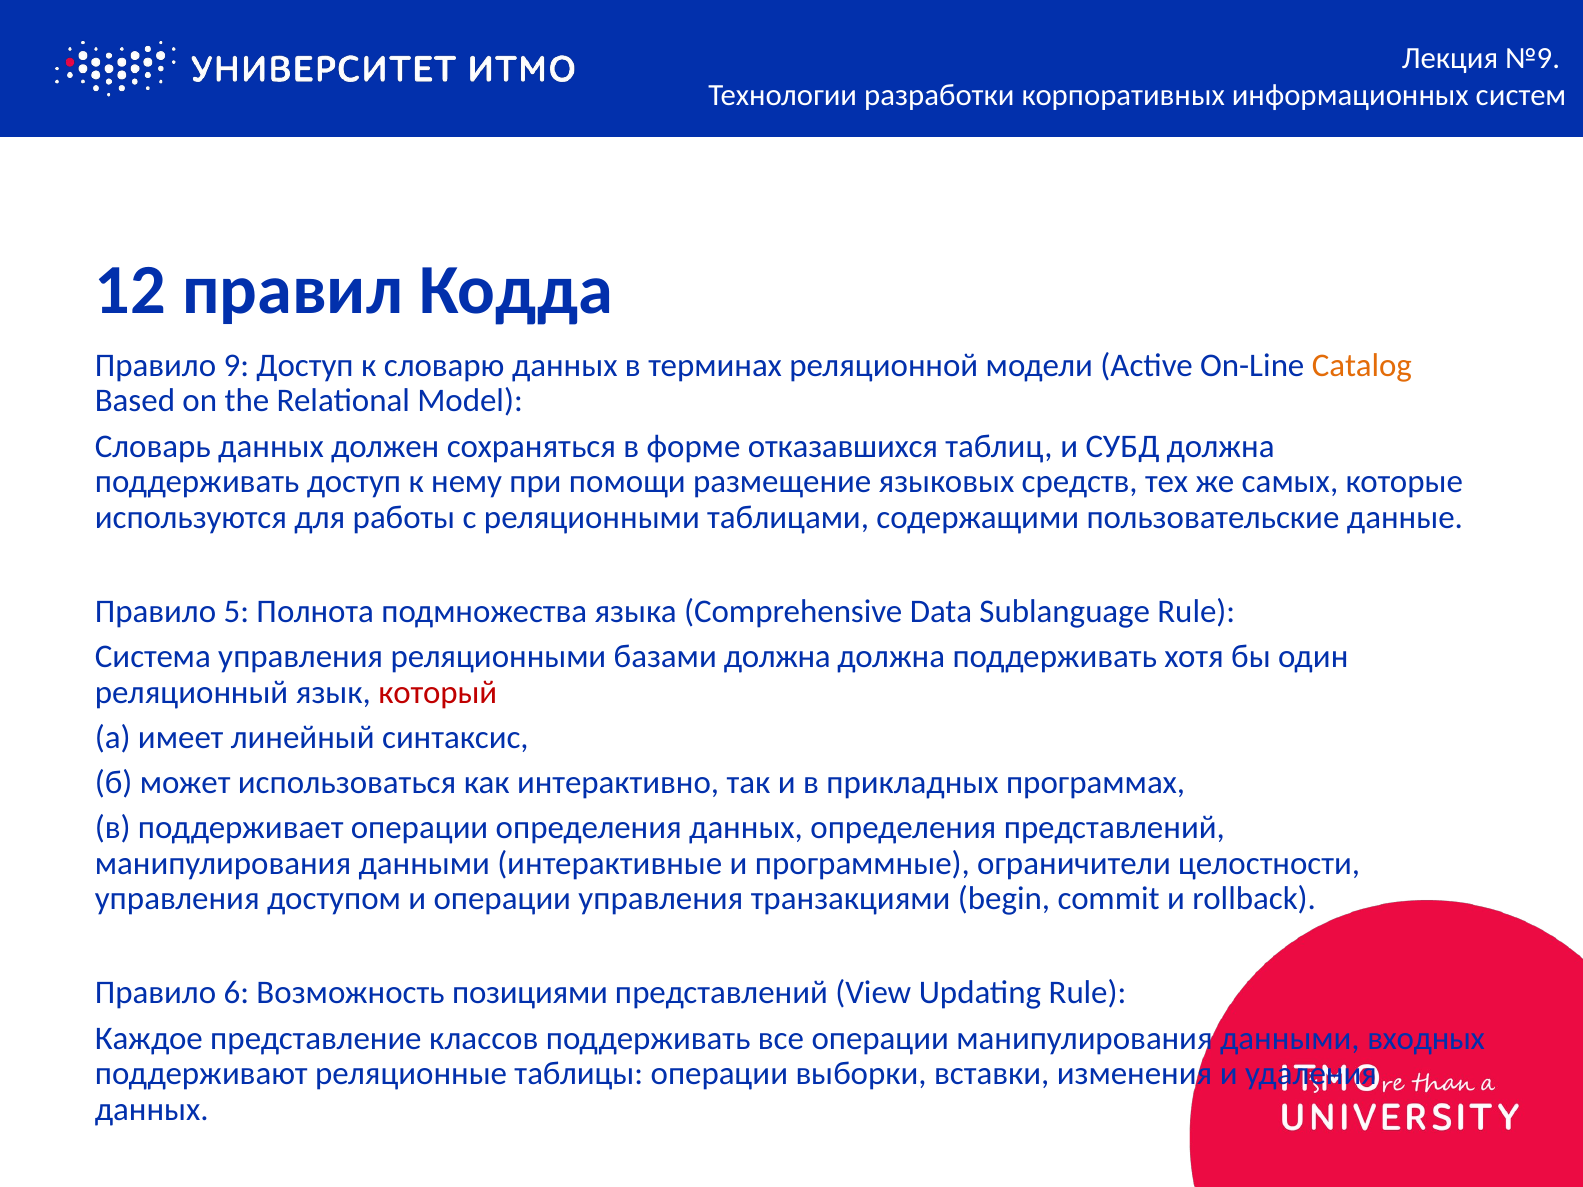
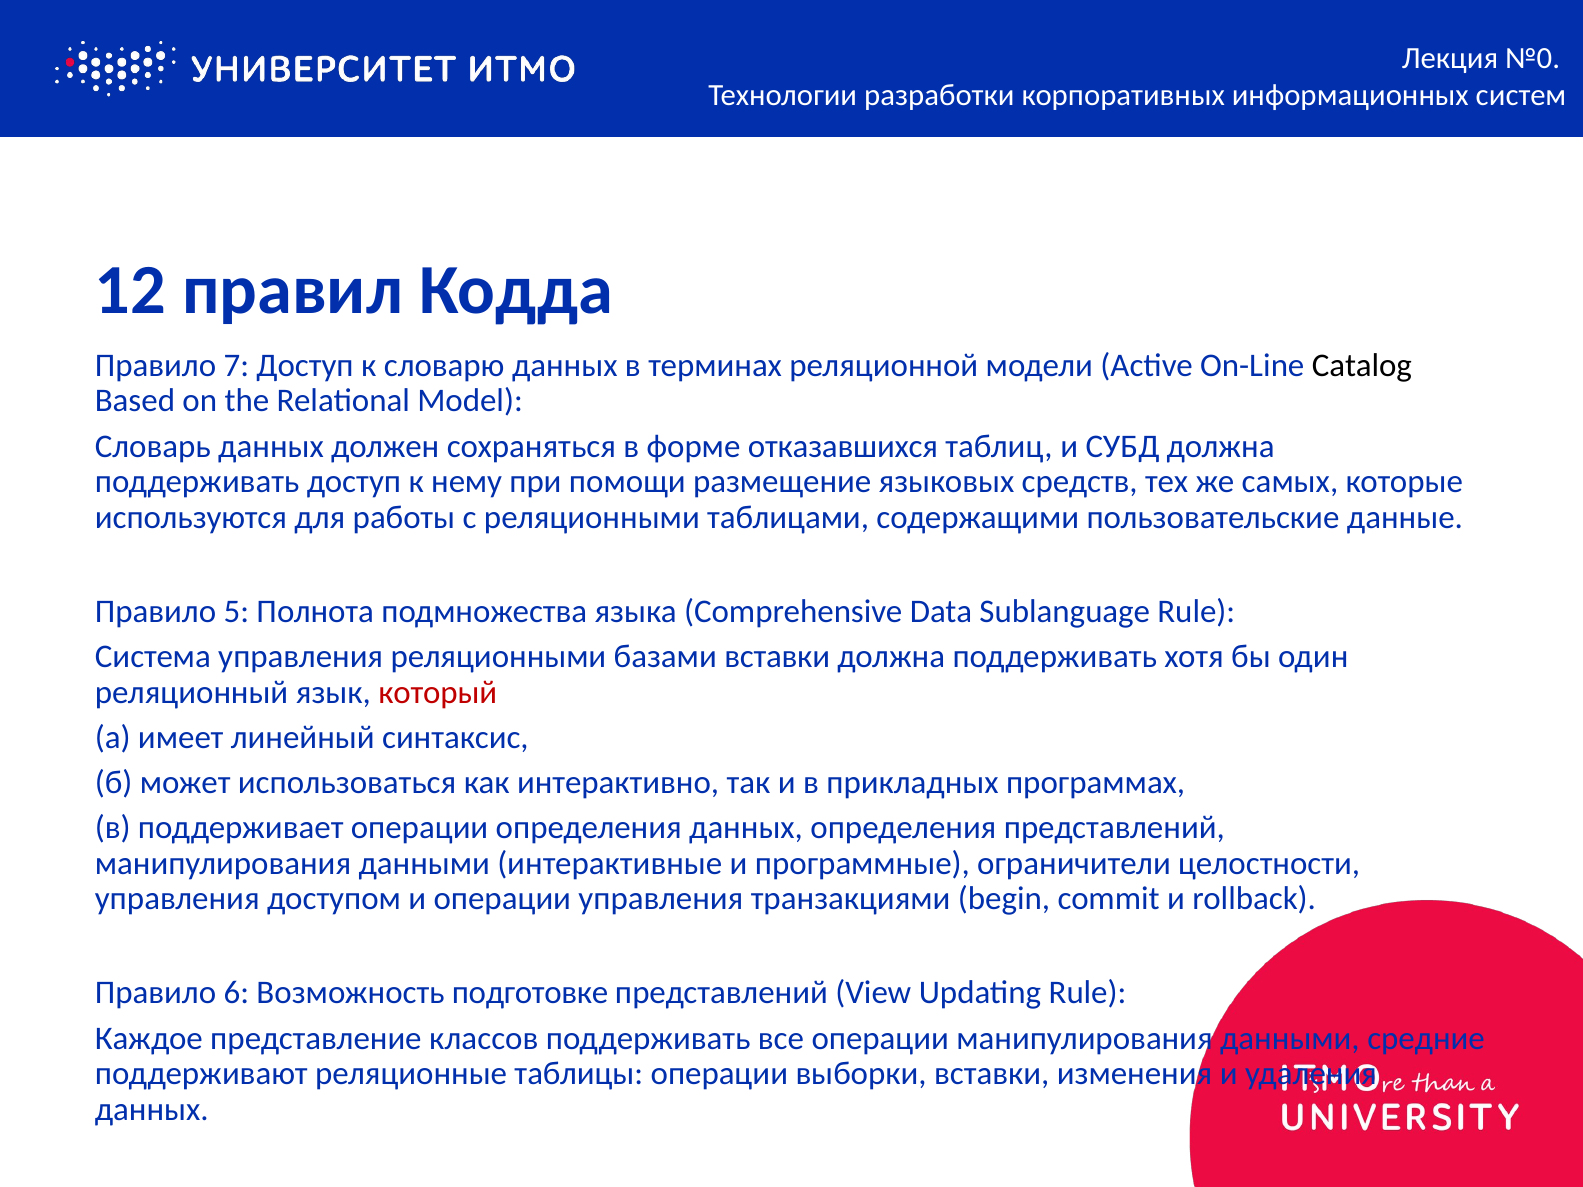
№9: №9 -> №0 (1533, 58)
9: 9 -> 7 (236, 365)
Catalog colour: orange -> black (1362, 365)
базами должна: должна -> вставки (777, 657)
позициями: позициями -> подготовке (530, 993)
входных: входных -> средние (1426, 1038)
